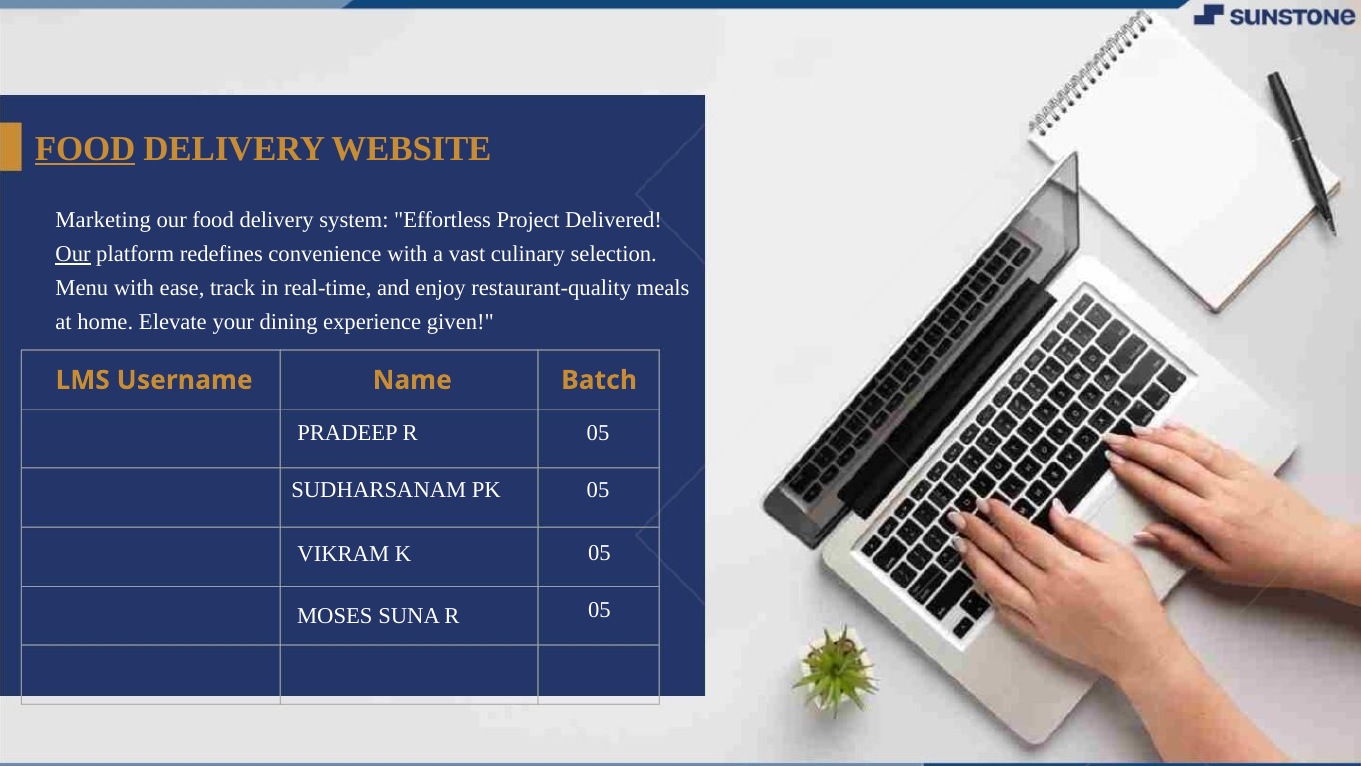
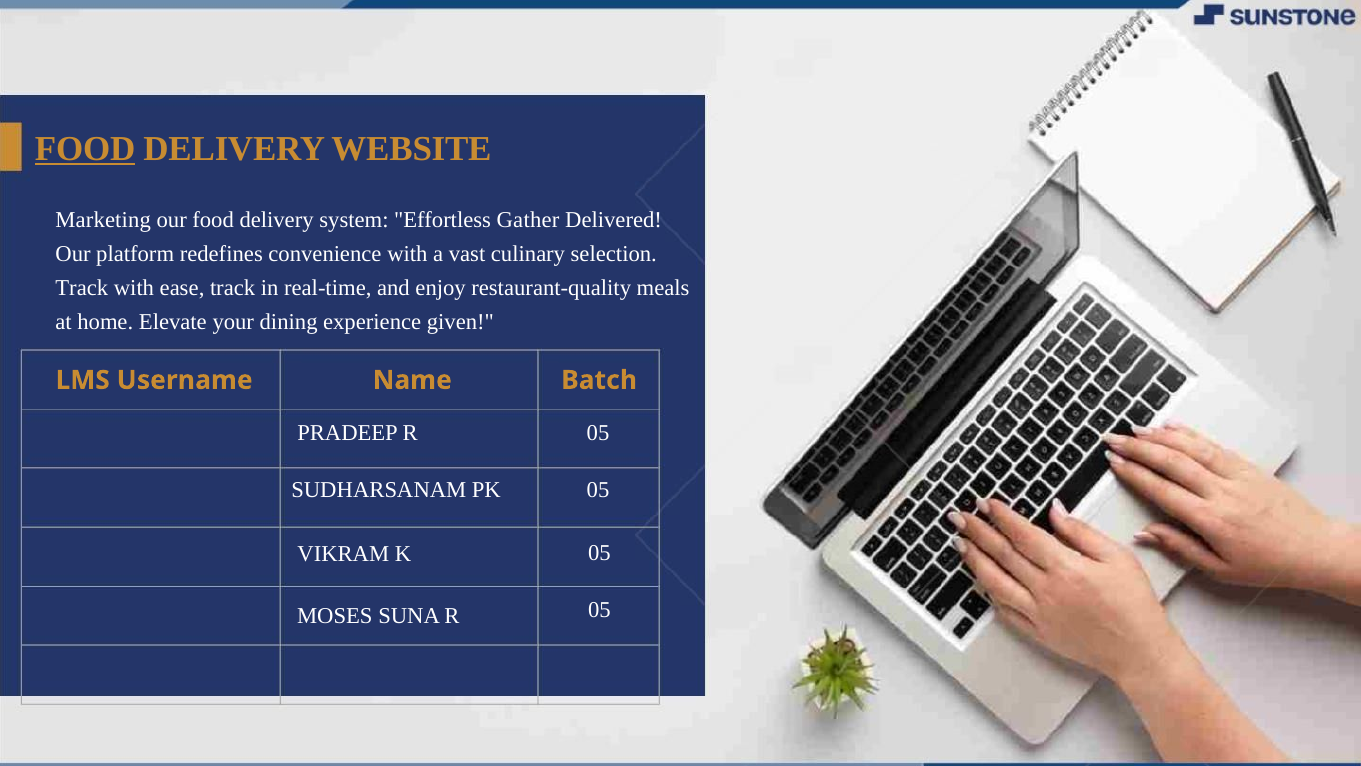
Project: Project -> Gather (528, 220)
Our underline: present -> none (73, 254)
Menu: Menu -> Track (82, 288)
